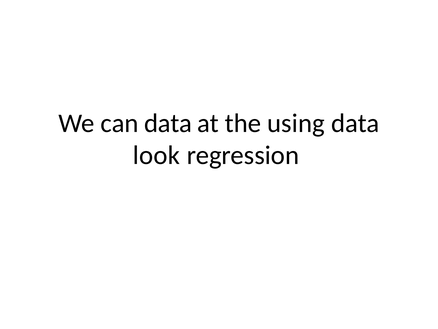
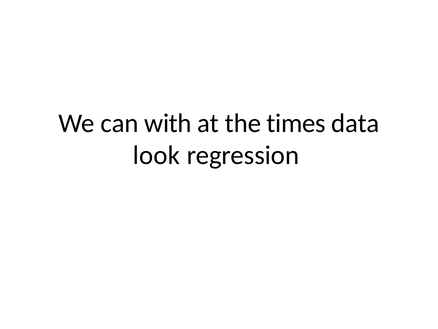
can data: data -> with (168, 123)
using: using -> times (296, 123)
